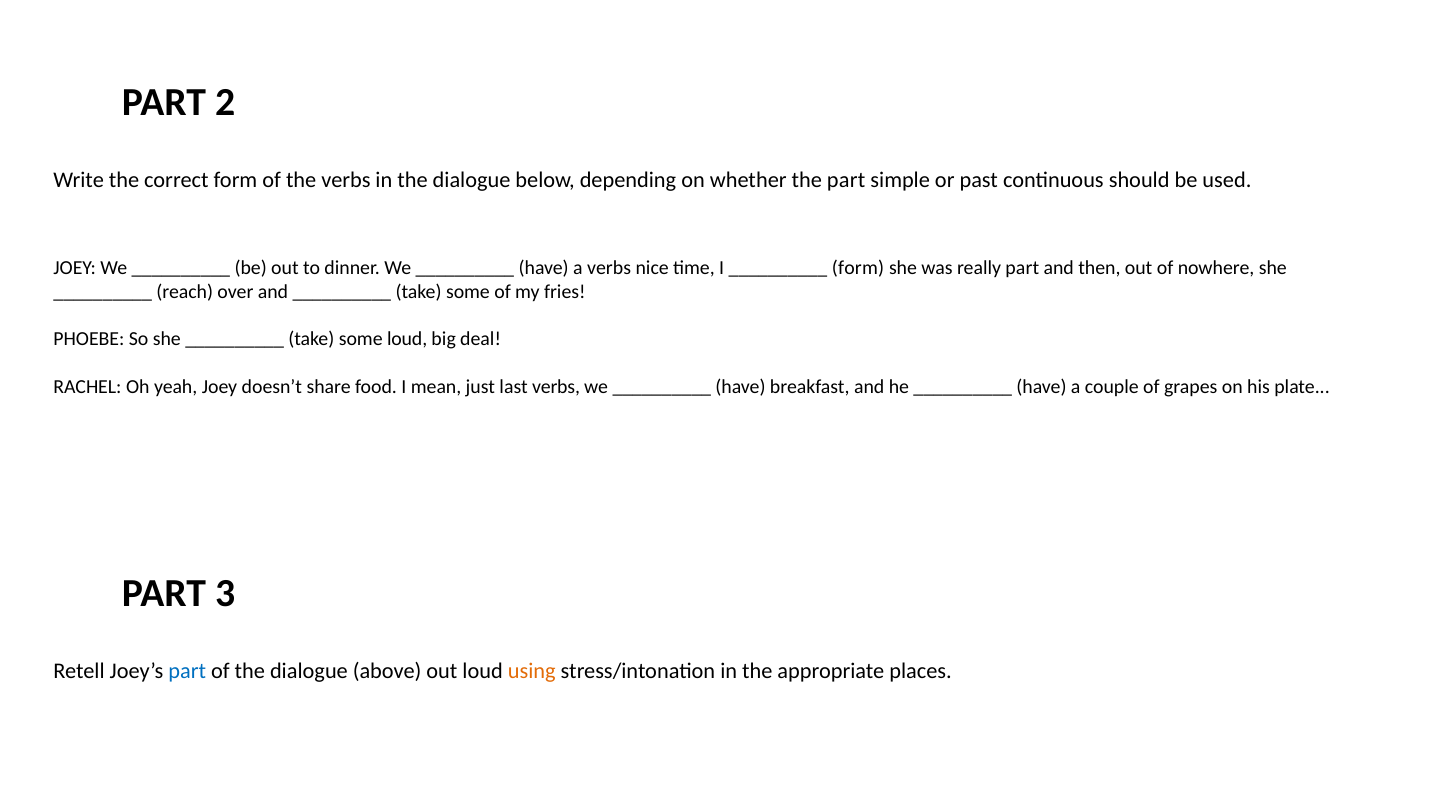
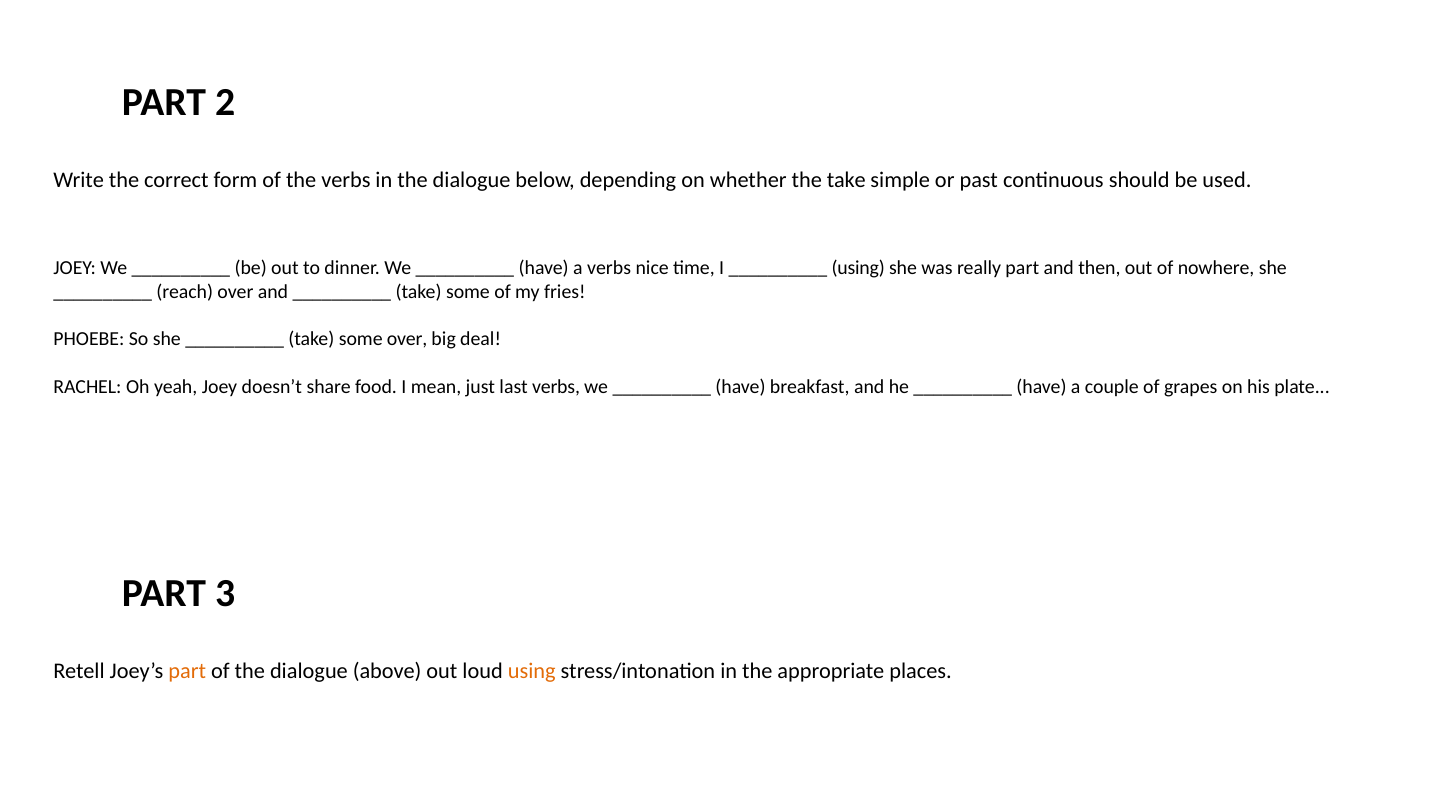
the part: part -> take (846, 180)
form: form -> using (858, 268)
some loud: loud -> over (407, 339)
part colour: blue -> orange (187, 672)
